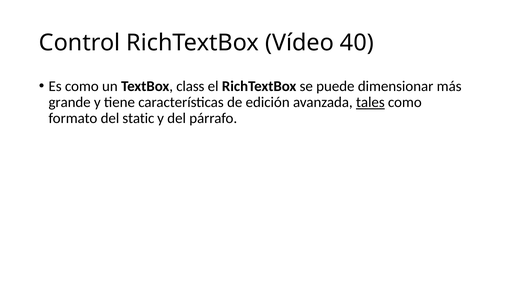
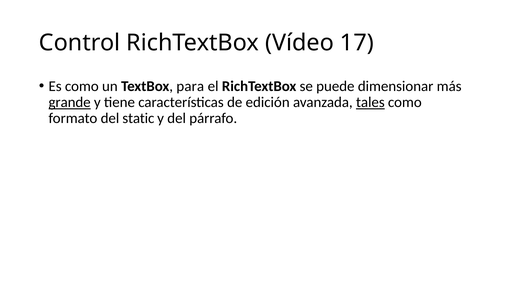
40: 40 -> 17 (357, 43)
class: class -> para (190, 86)
grande underline: none -> present (70, 102)
